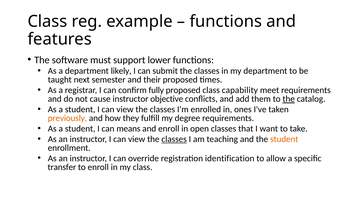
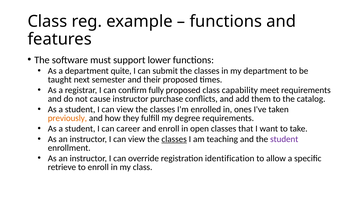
likely: likely -> quite (121, 71)
objective: objective -> purchase (167, 99)
the underline: present -> none (289, 99)
means: means -> career (128, 129)
student colour: orange -> purple (284, 139)
transfer: transfer -> retrieve (62, 167)
